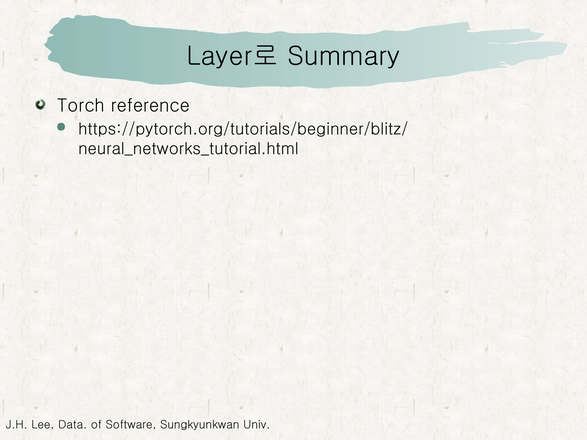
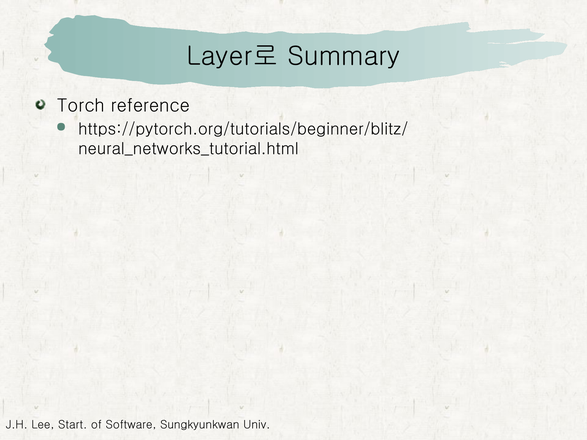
Data: Data -> Start (73, 425)
